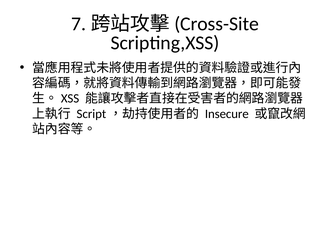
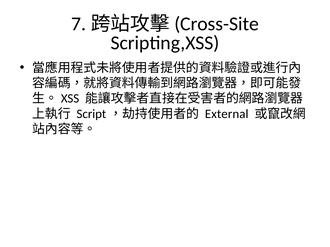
Insecure: Insecure -> External (227, 114)
